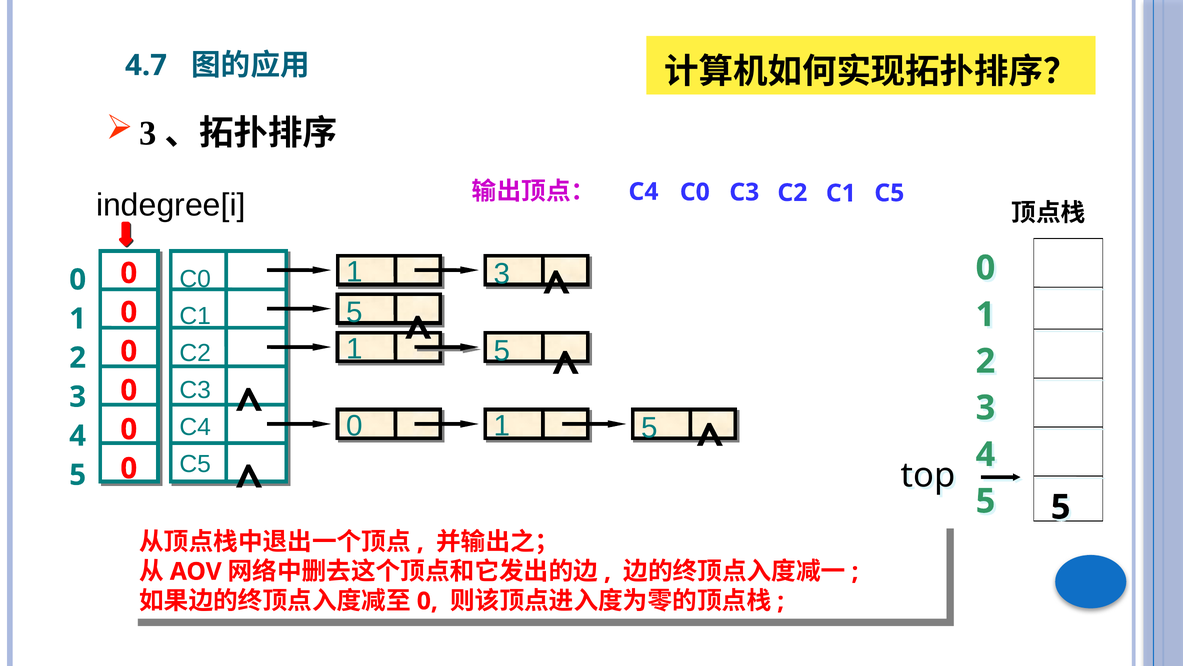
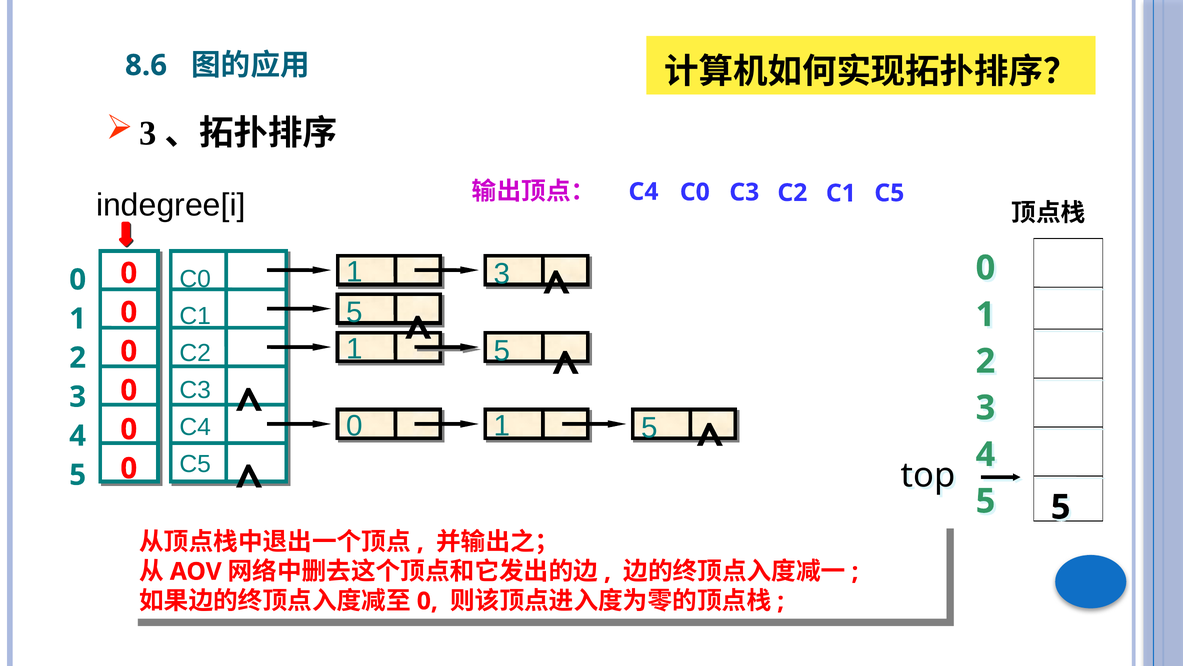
4.7: 4.7 -> 8.6 (146, 65)
